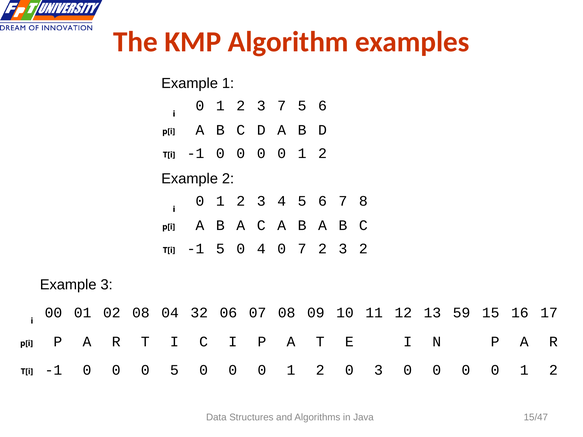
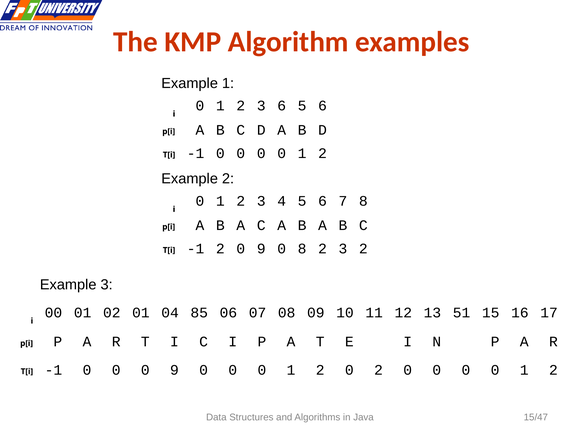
3 7: 7 -> 6 (282, 106)
-1 5: 5 -> 2 (220, 249)
4: 4 -> 9 (261, 249)
0 7: 7 -> 8 (302, 249)
02 08: 08 -> 01 (141, 313)
32: 32 -> 85 (199, 313)
59: 59 -> 51 (462, 313)
0 0 5: 5 -> 9 (174, 370)
0 3: 3 -> 2 (378, 370)
